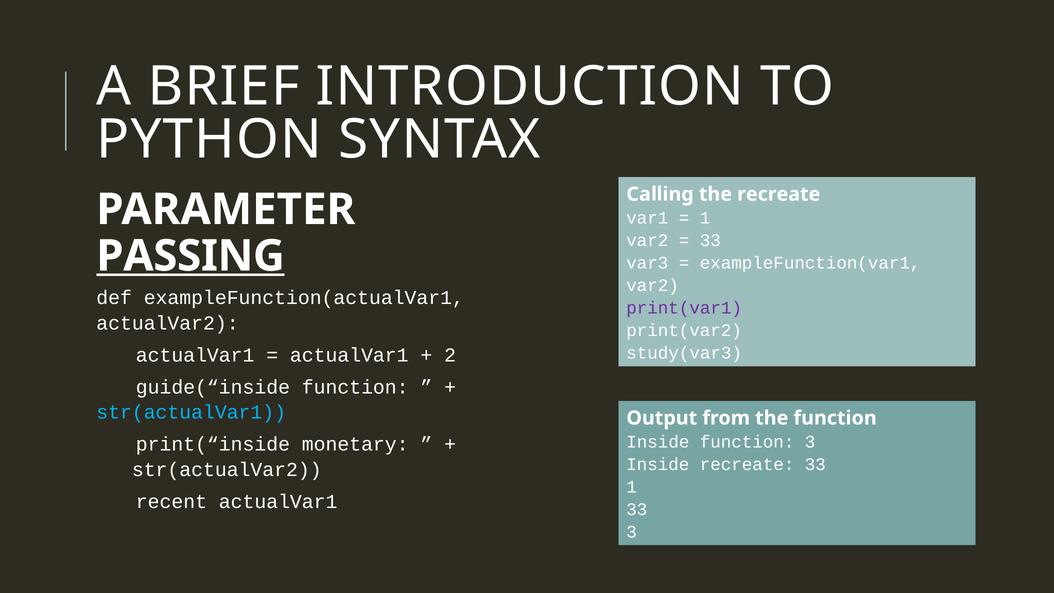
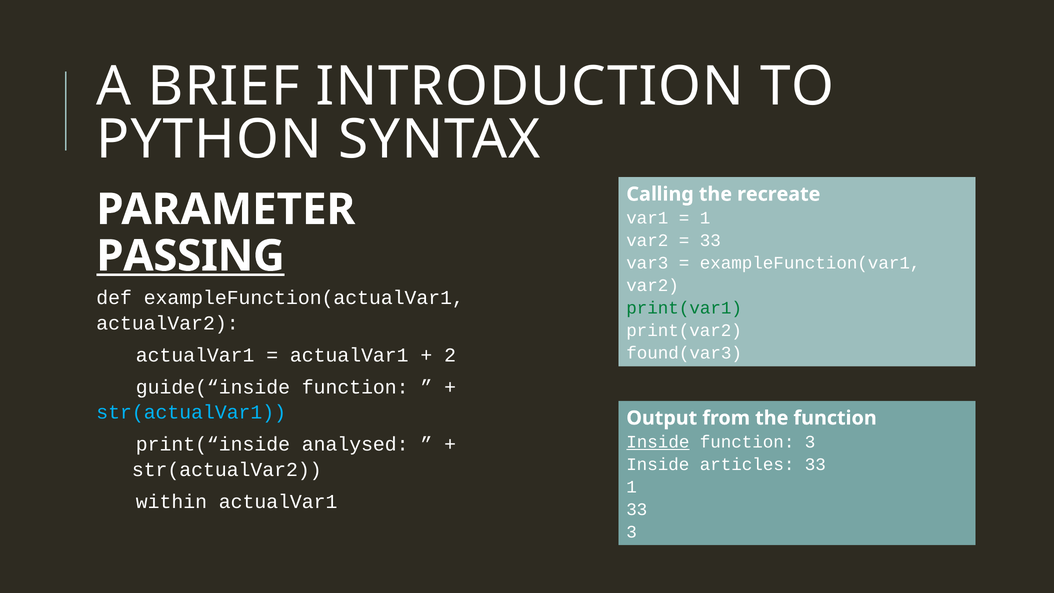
print(var1 colour: purple -> green (684, 308)
study(var3: study(var3 -> found(var3 (684, 353)
Inside underline: none -> present (658, 442)
monetary: monetary -> analysed (355, 444)
Inside recreate: recreate -> articles (747, 464)
recent: recent -> within (171, 502)
